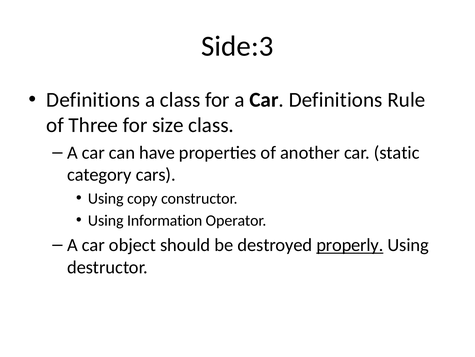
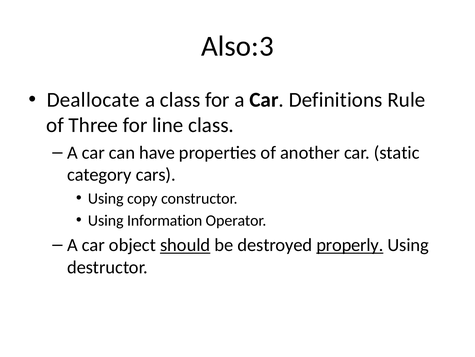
Side:3: Side:3 -> Also:3 (237, 46)
Definitions: Definitions -> Deallocate (93, 100)
size: size -> line (168, 125)
should underline: none -> present (185, 245)
